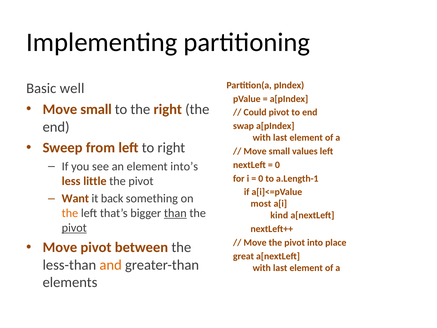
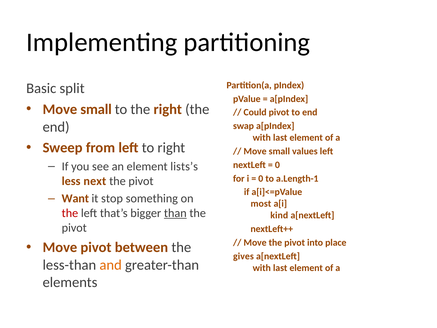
well: well -> split (72, 88)
into’s: into’s -> lists’s (184, 166)
little: little -> next (95, 181)
back: back -> stop (112, 198)
the colour: orange -> red (70, 213)
pivot underline: present -> none (74, 228)
great: great -> gives (243, 256)
